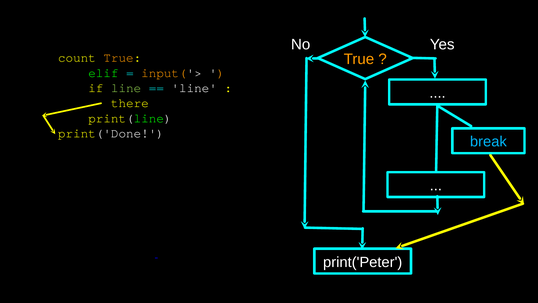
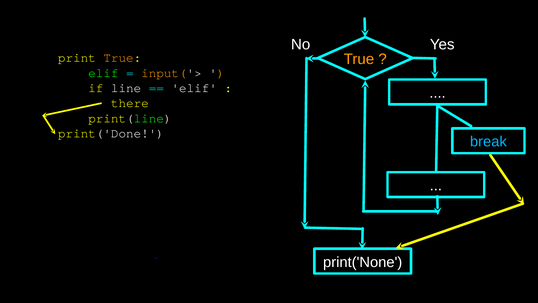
count: count -> print (77, 58)
line colour: light green -> white (126, 88)
line: line -> elif (194, 88)
print('Peter: print('Peter -> print('None (363, 262)
